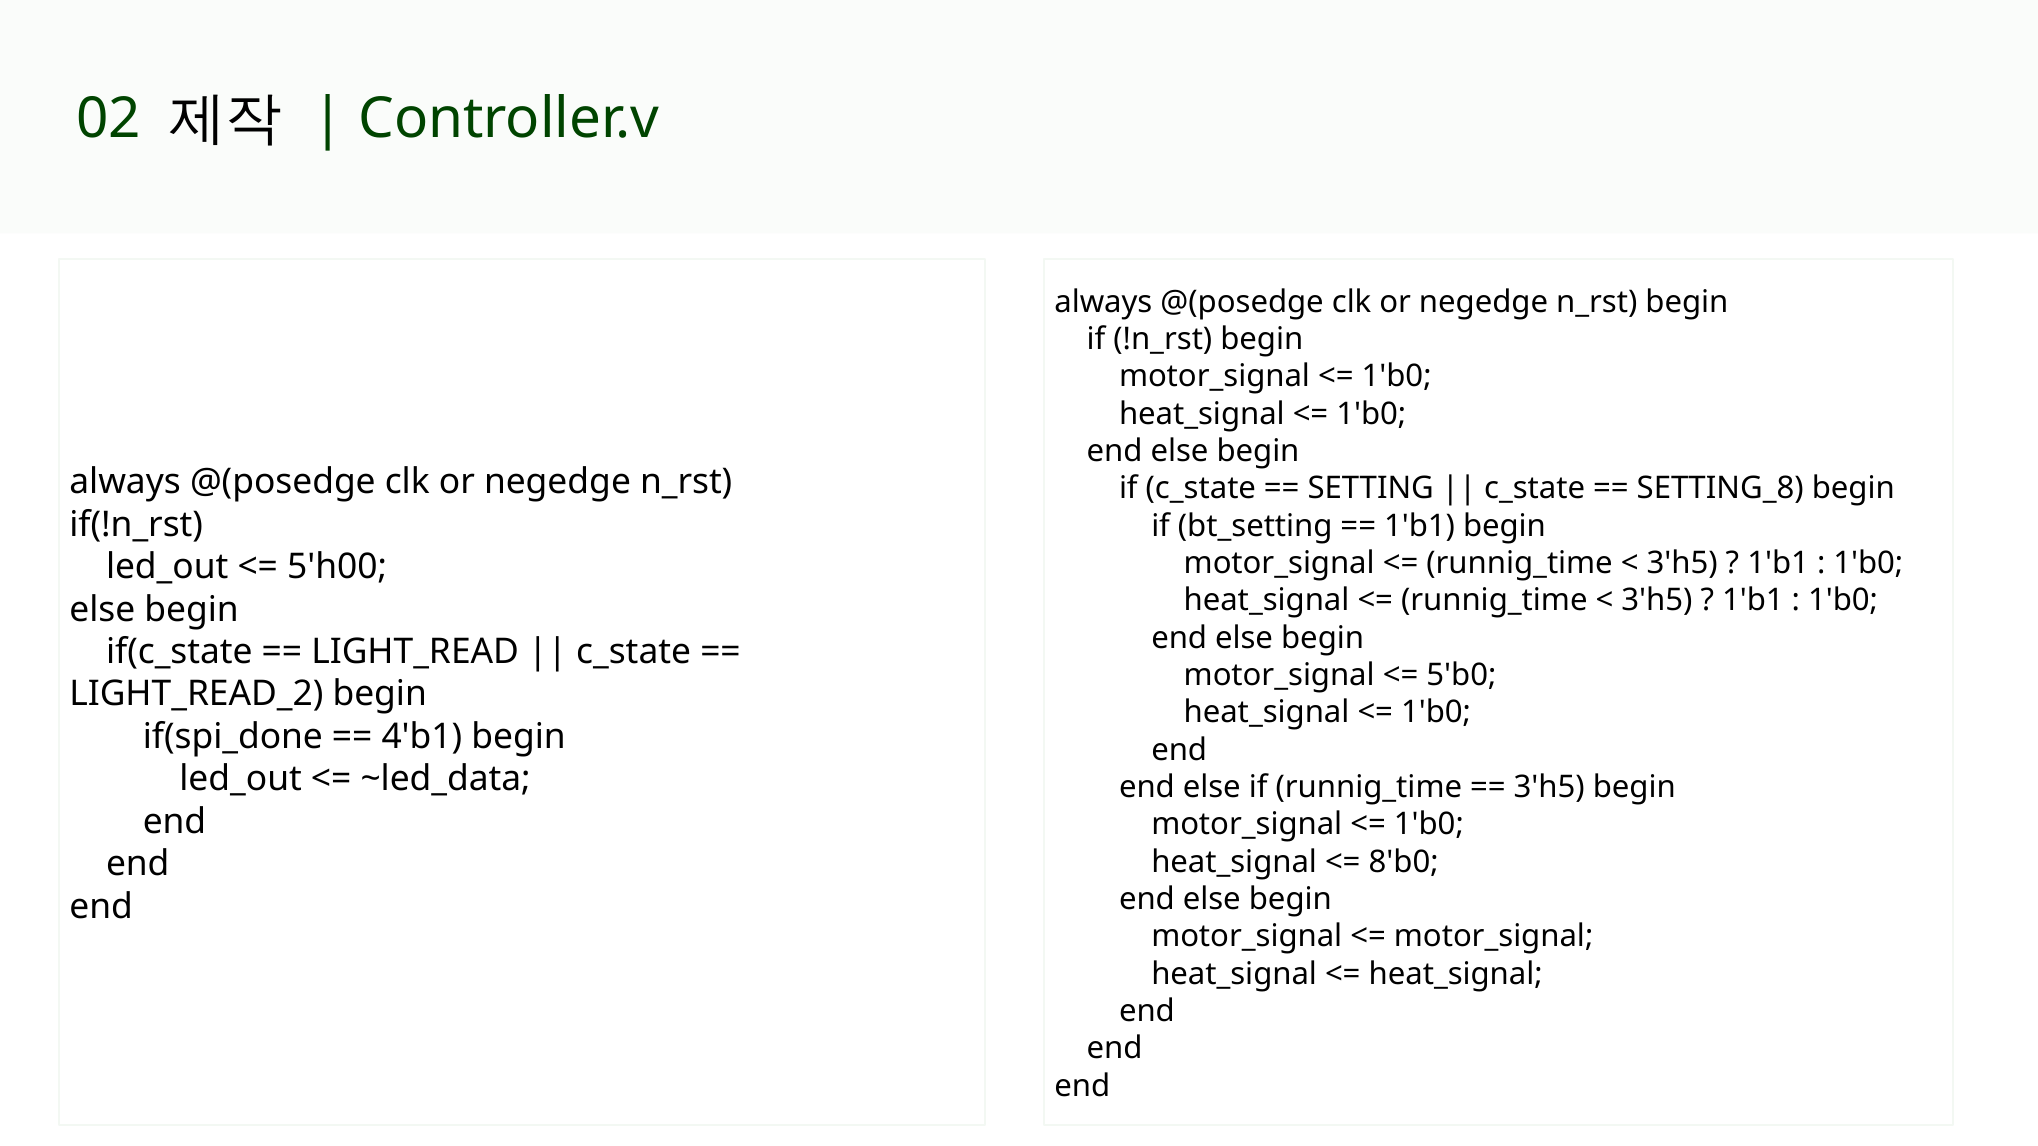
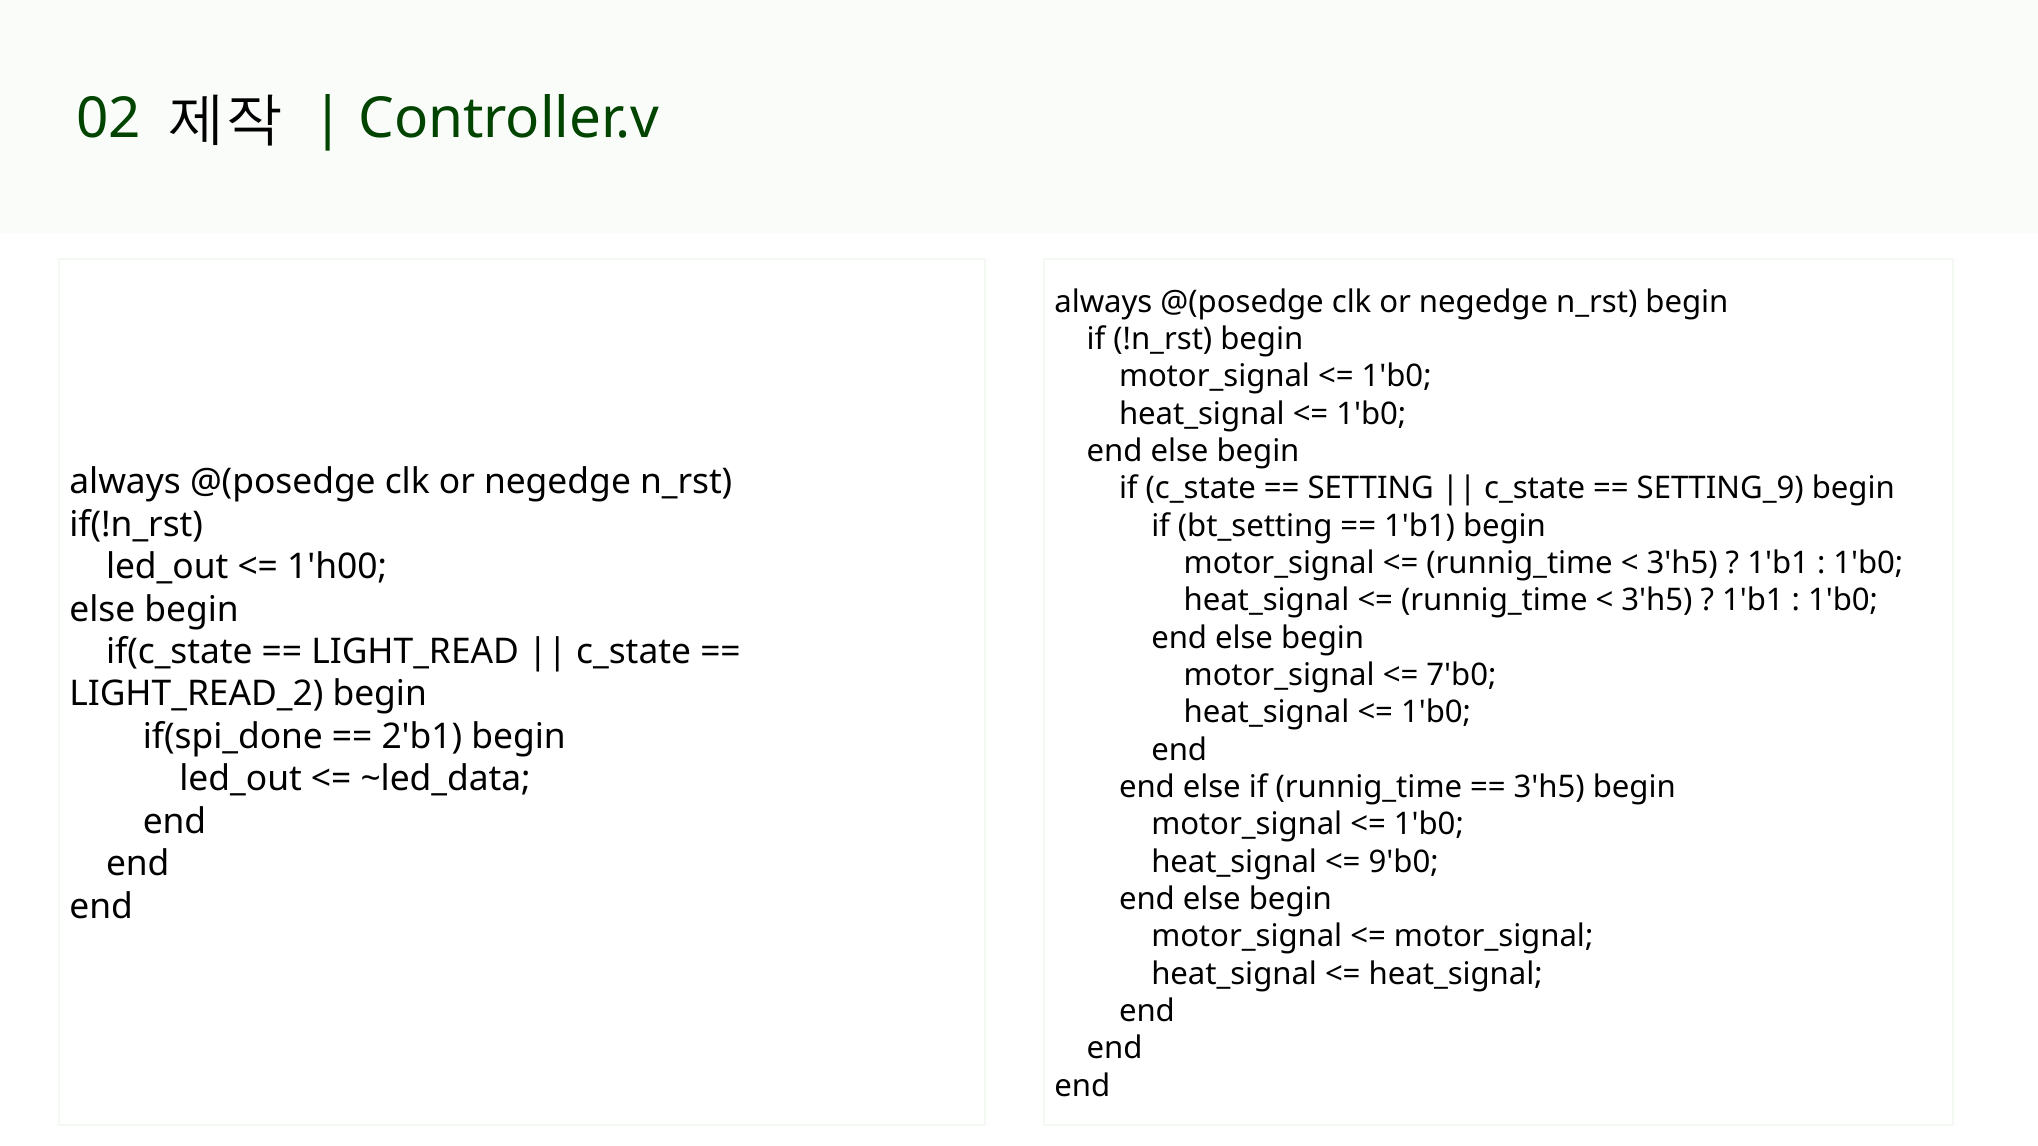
SETTING_8: SETTING_8 -> SETTING_9 (1720, 489)
5'h00: 5'h00 -> 1'h00 (337, 567)
5'b0: 5'b0 -> 7'b0 (1461, 676)
4'b1: 4'b1 -> 2'b1 (422, 737)
8'b0: 8'b0 -> 9'b0 (1404, 862)
